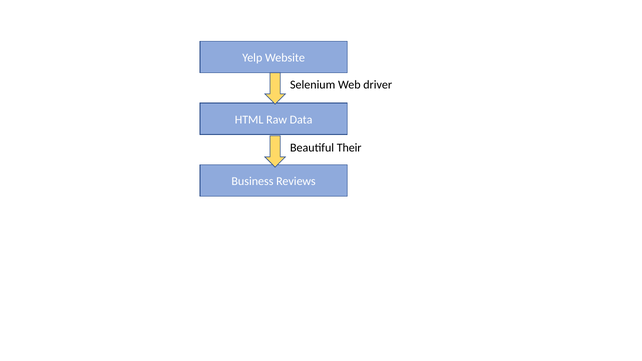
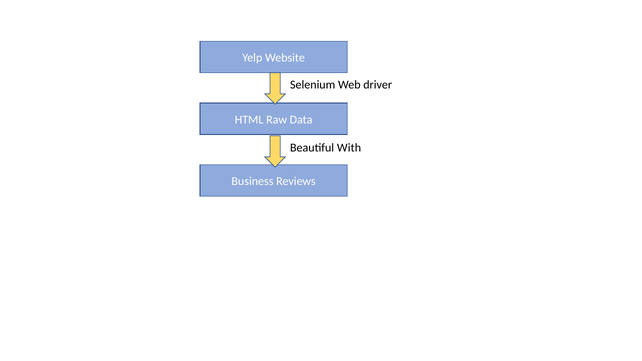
Their: Their -> With (349, 148)
